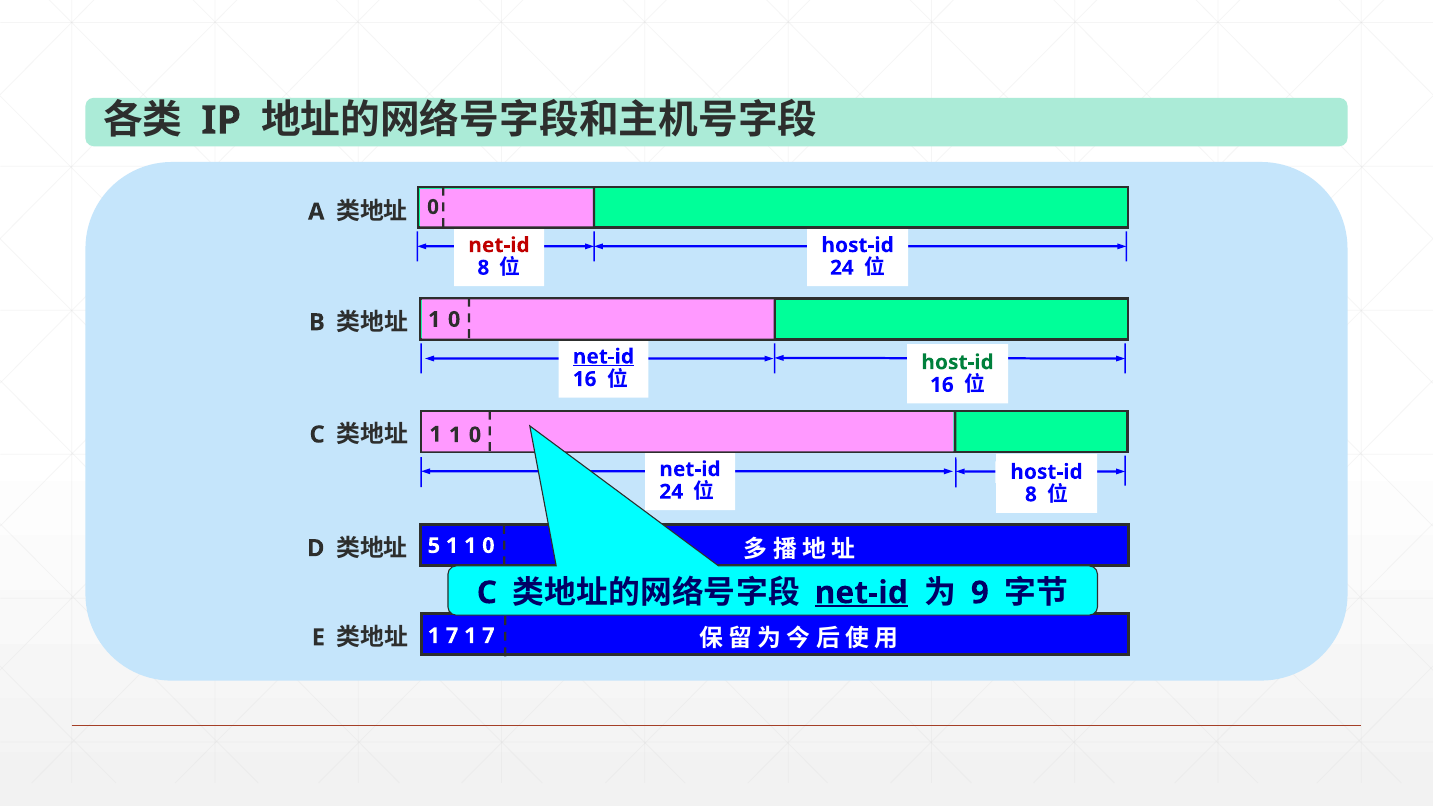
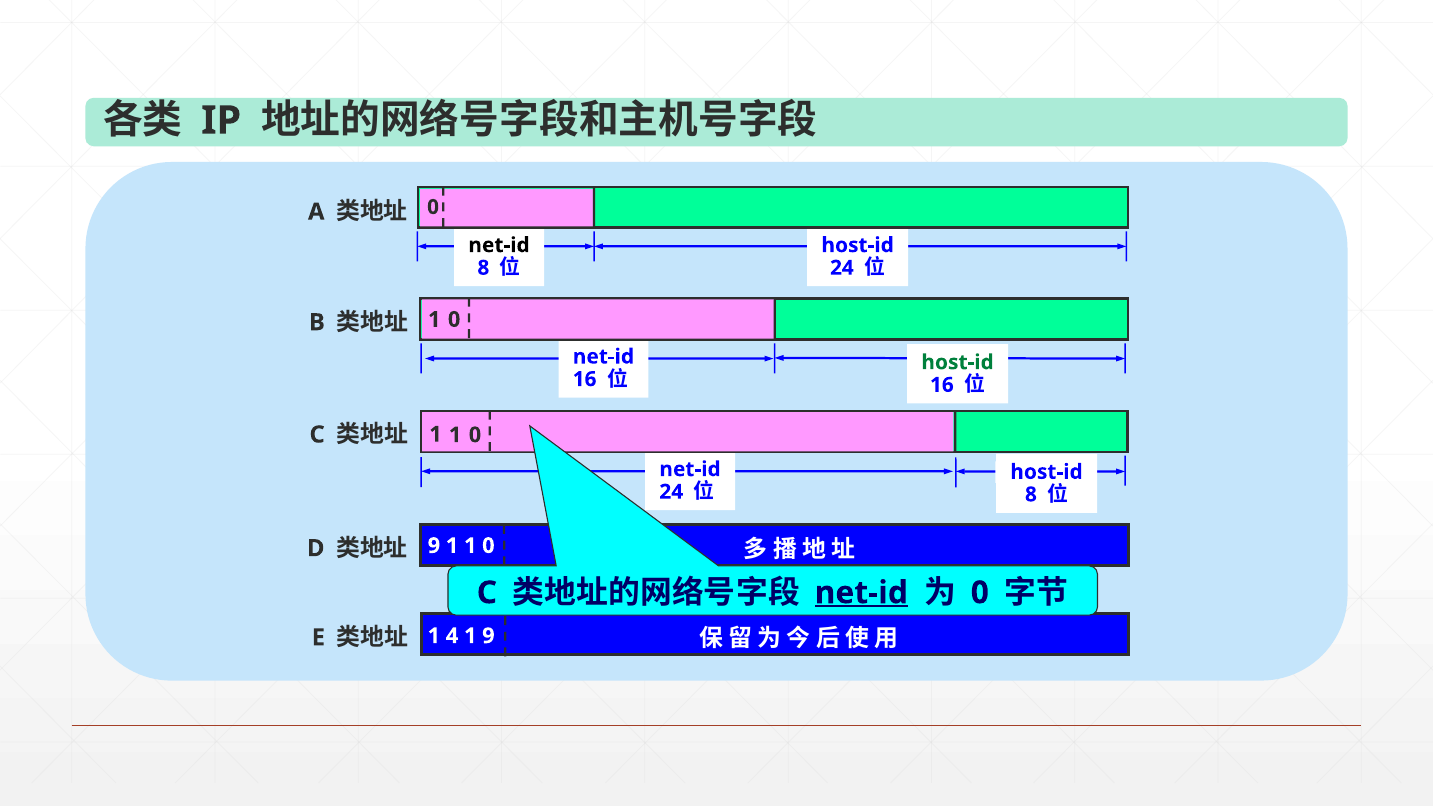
net-id colour: red -> black (499, 245)
net-id underline: present -> none (603, 357)
5: 5 -> 9 (434, 546)
9: 9 -> 0 (980, 593)
7: 7 -> 4 (452, 636)
7: 7 -> 9 (488, 636)
